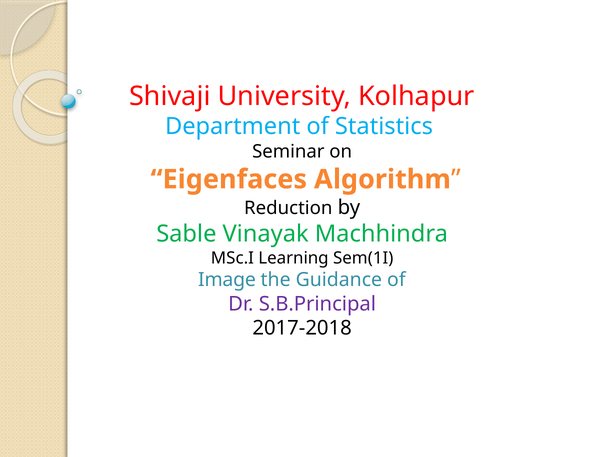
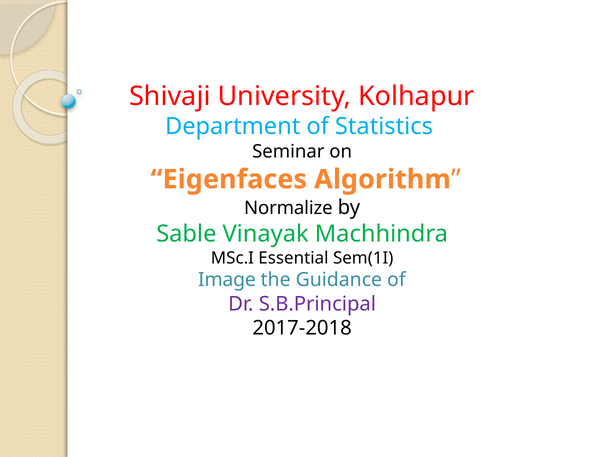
Reduction: Reduction -> Normalize (288, 208)
Learning: Learning -> Essential (293, 258)
